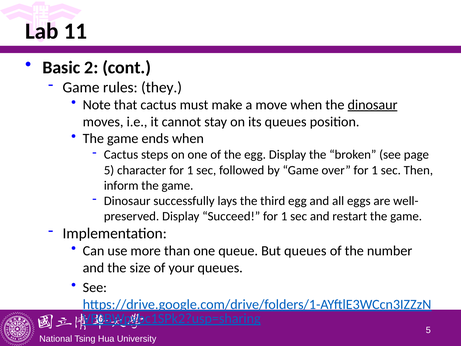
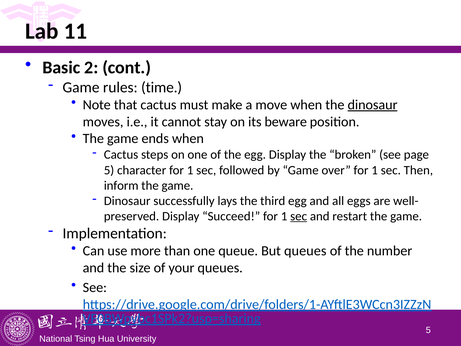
they: they -> time (162, 87)
its queues: queues -> beware (286, 122)
sec underline: none -> present (299, 216)
